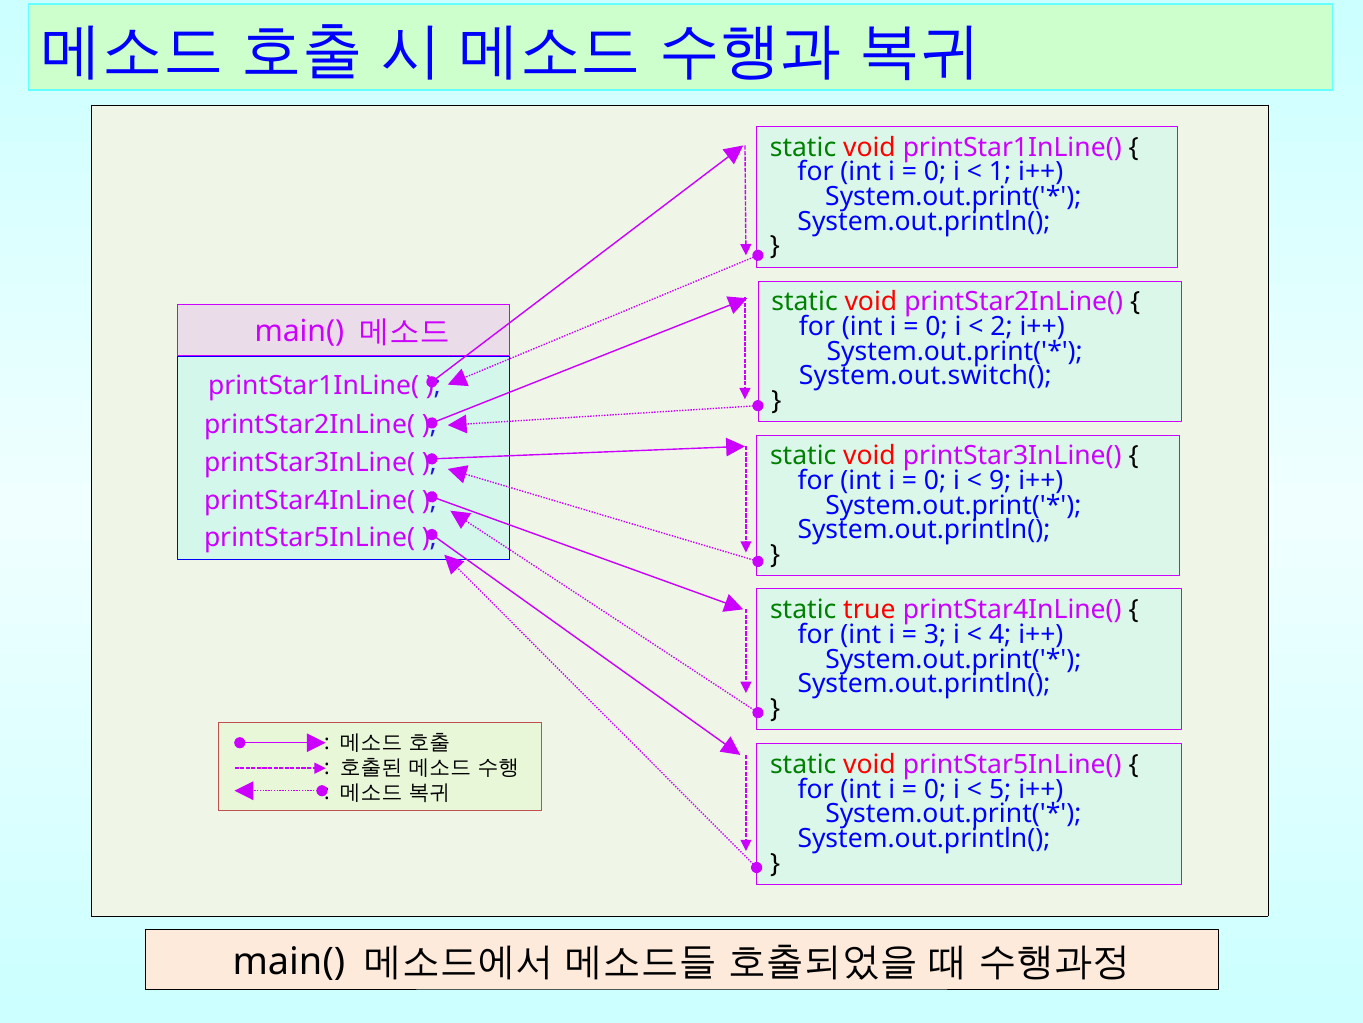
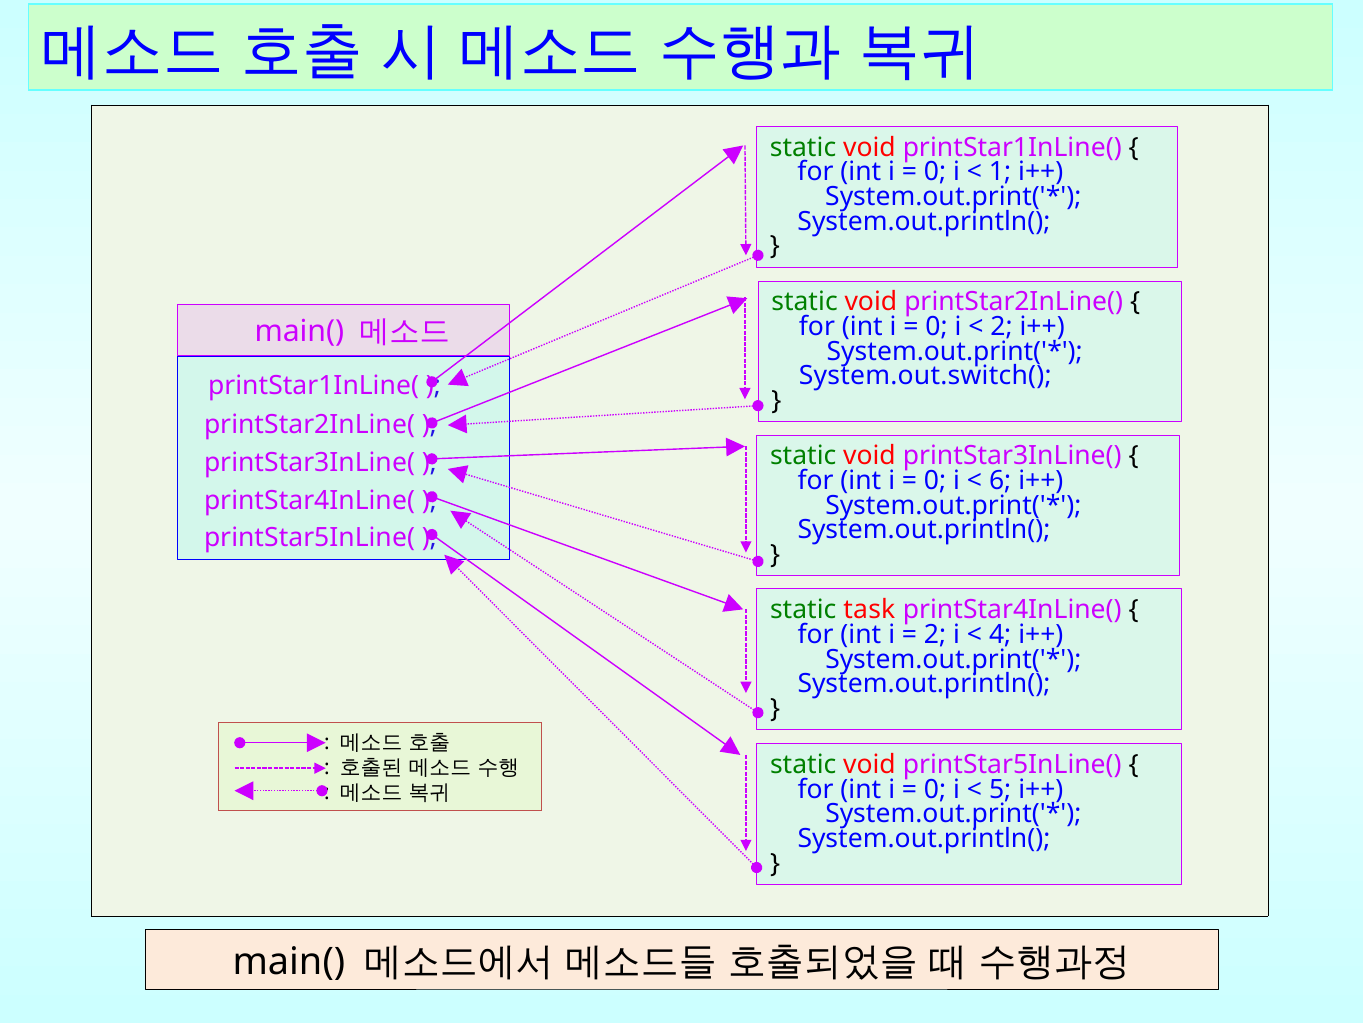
9: 9 -> 6 (1000, 480)
true: true -> task (869, 610)
3: 3 -> 2 (935, 634)
